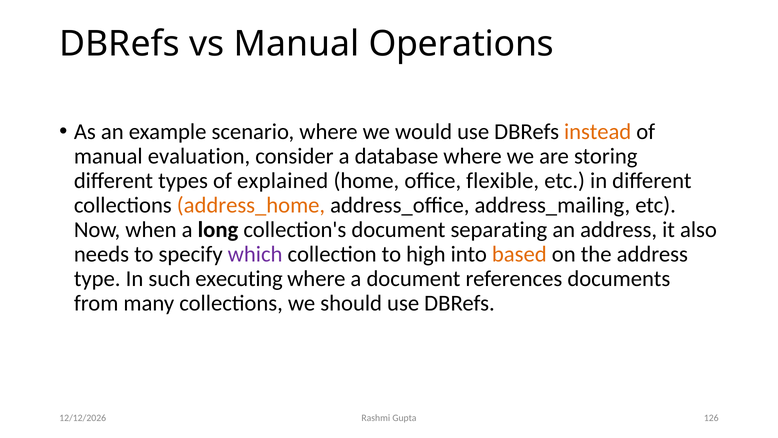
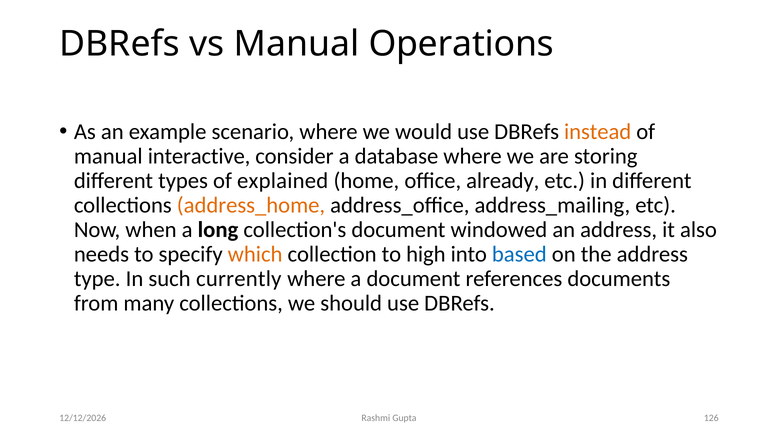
evaluation: evaluation -> interactive (199, 156)
flexible: flexible -> already (503, 181)
separating: separating -> windowed (499, 230)
which colour: purple -> orange (255, 254)
based colour: orange -> blue (519, 254)
executing: executing -> currently (239, 279)
